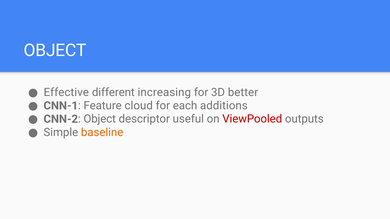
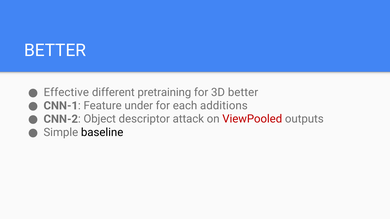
OBJECT: OBJECT -> BETTER (55, 50)
increasing: increasing -> pretraining (164, 93)
cloud: cloud -> under (139, 106)
useful: useful -> attack (188, 119)
baseline colour: orange -> black (102, 133)
